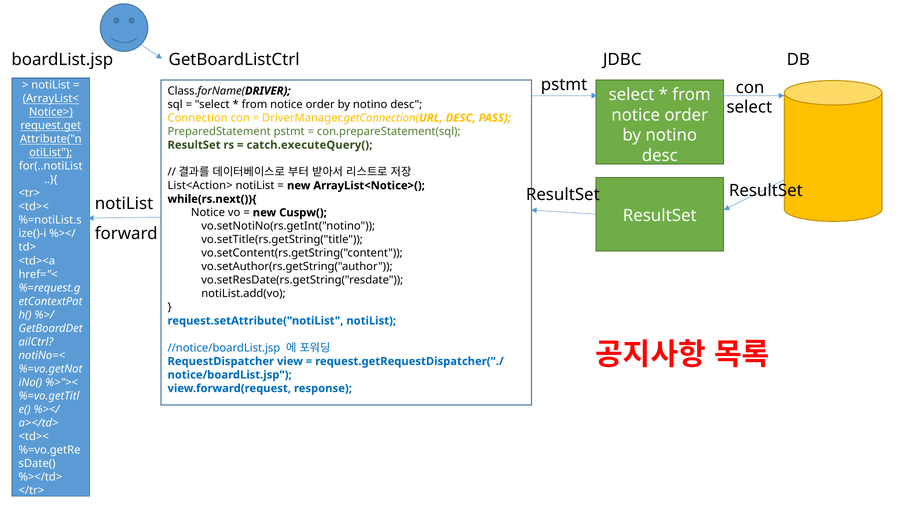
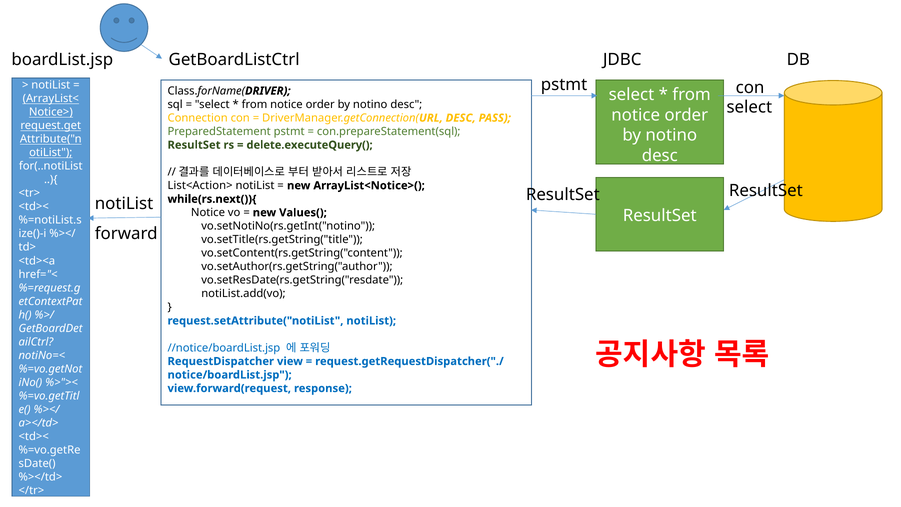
catch.executeQuery(: catch.executeQuery( -> delete.executeQuery( (310, 145)
Cuspw(: Cuspw( -> Values( (303, 213)
